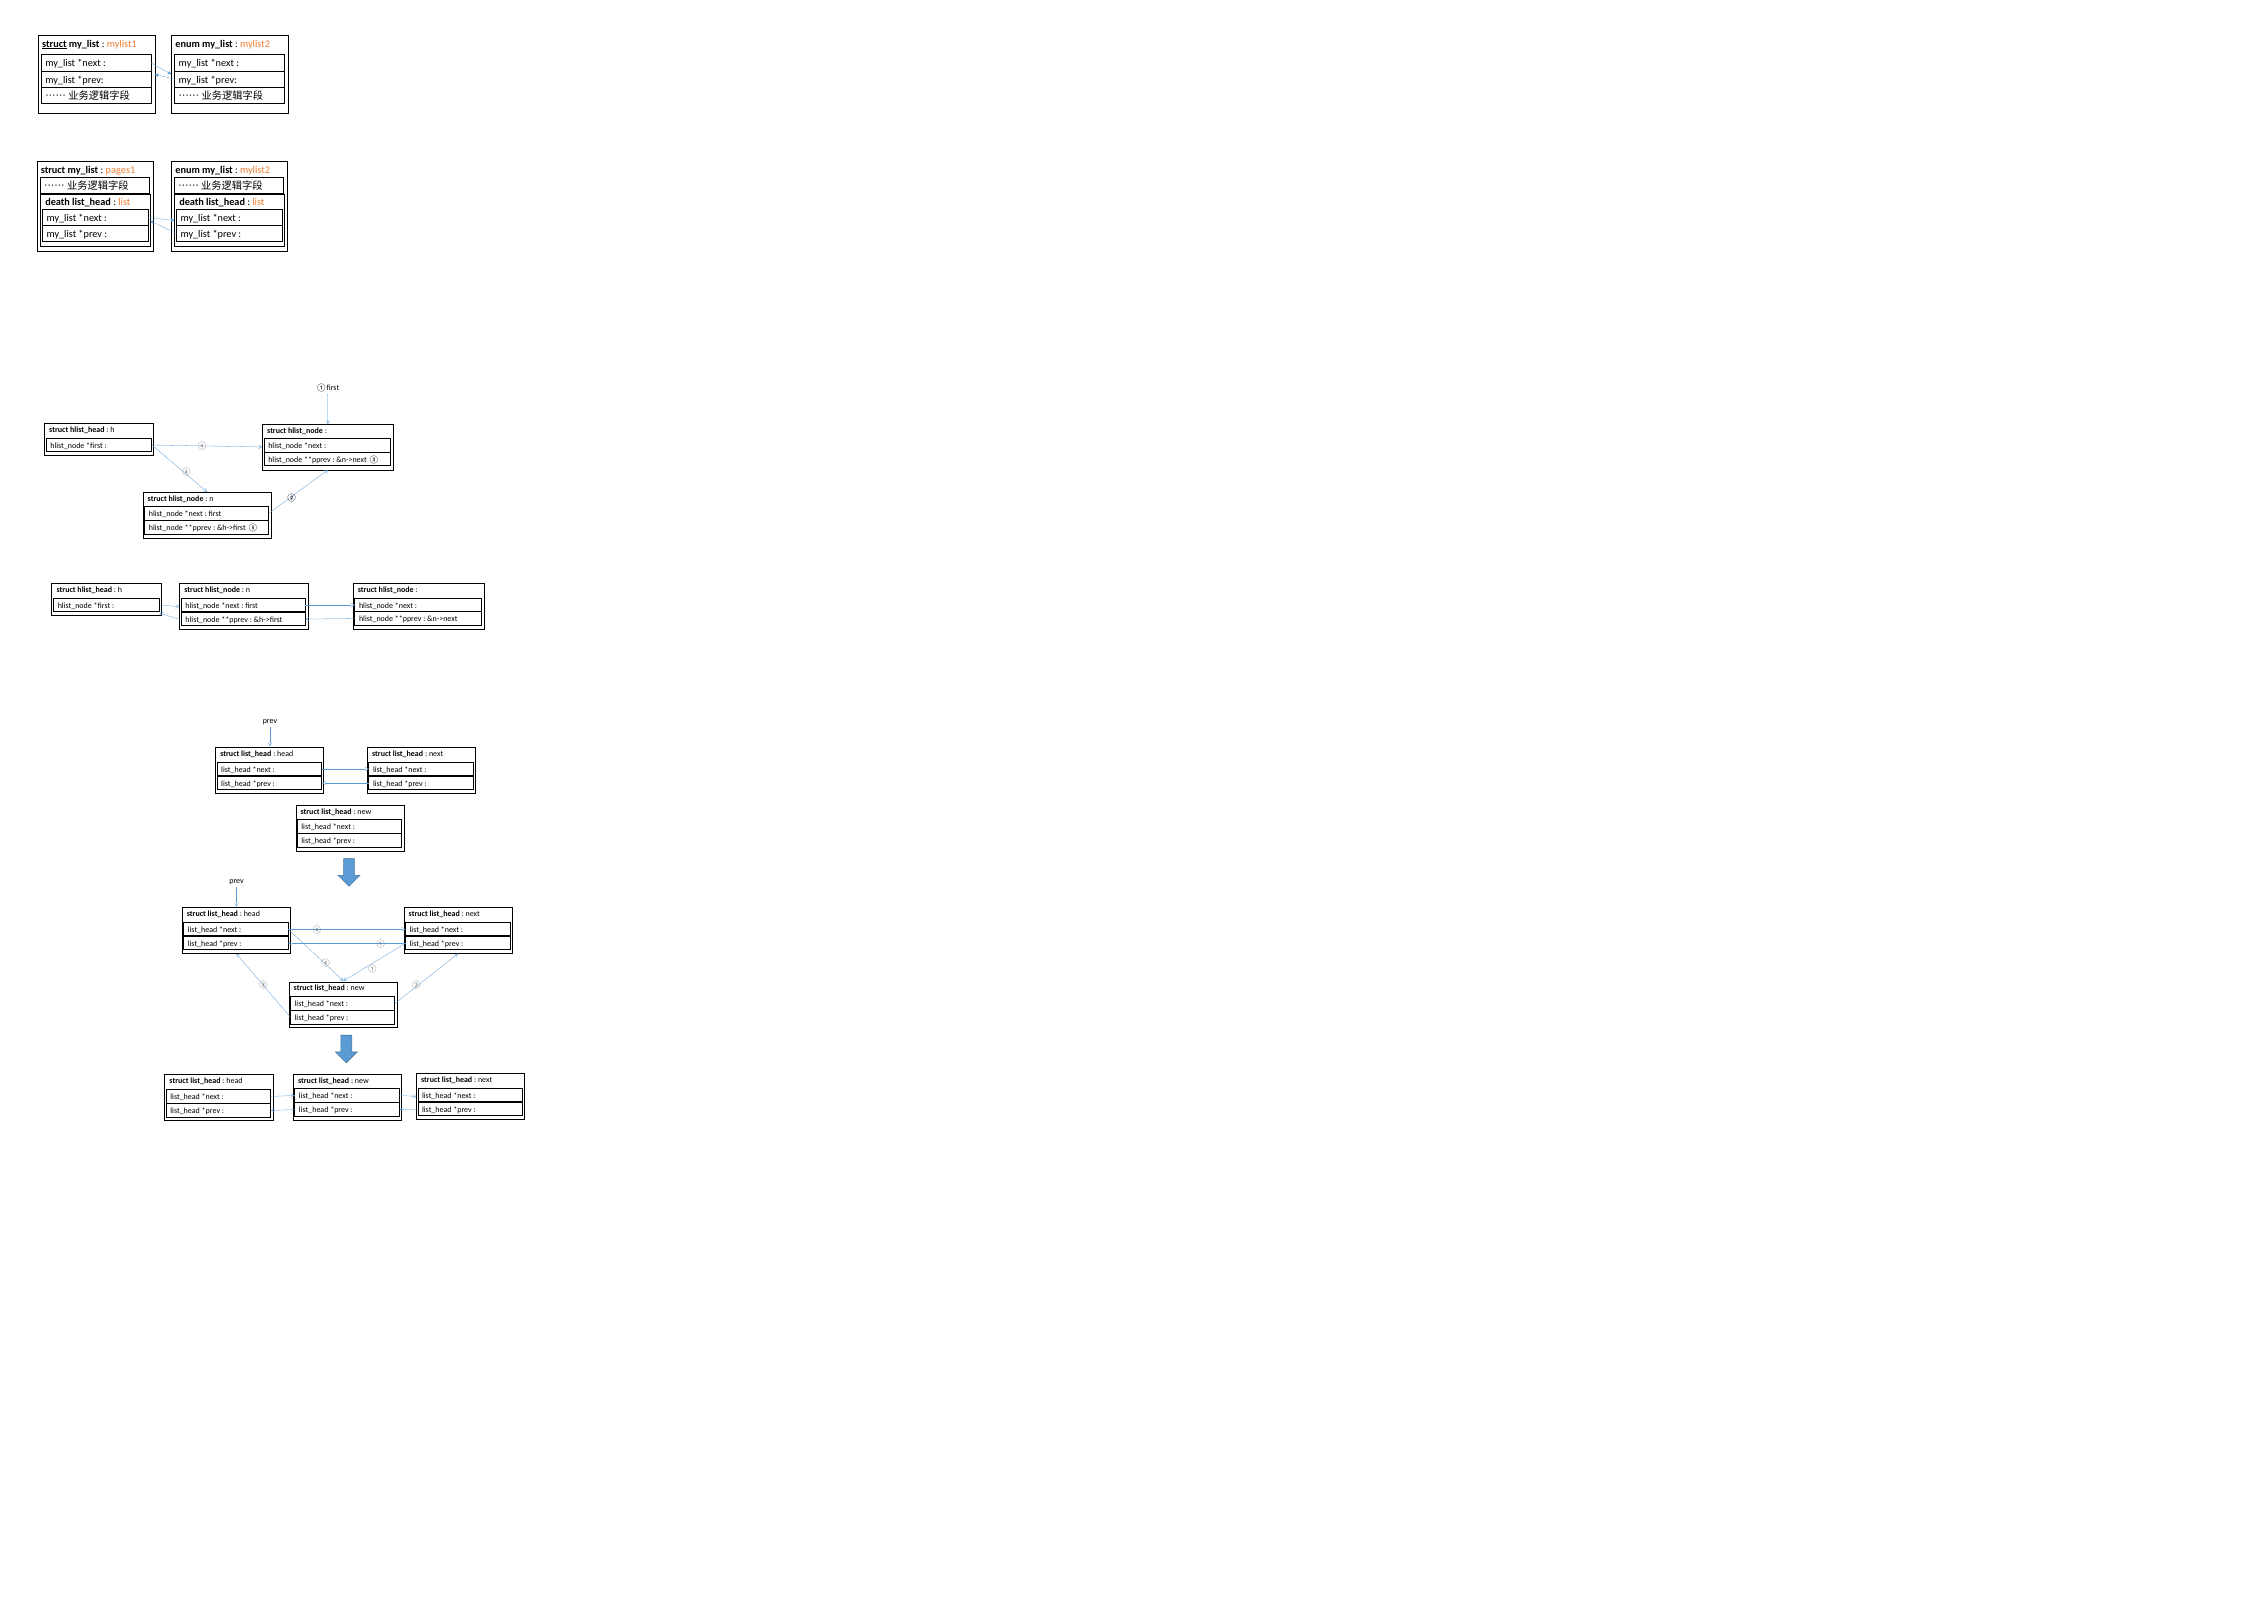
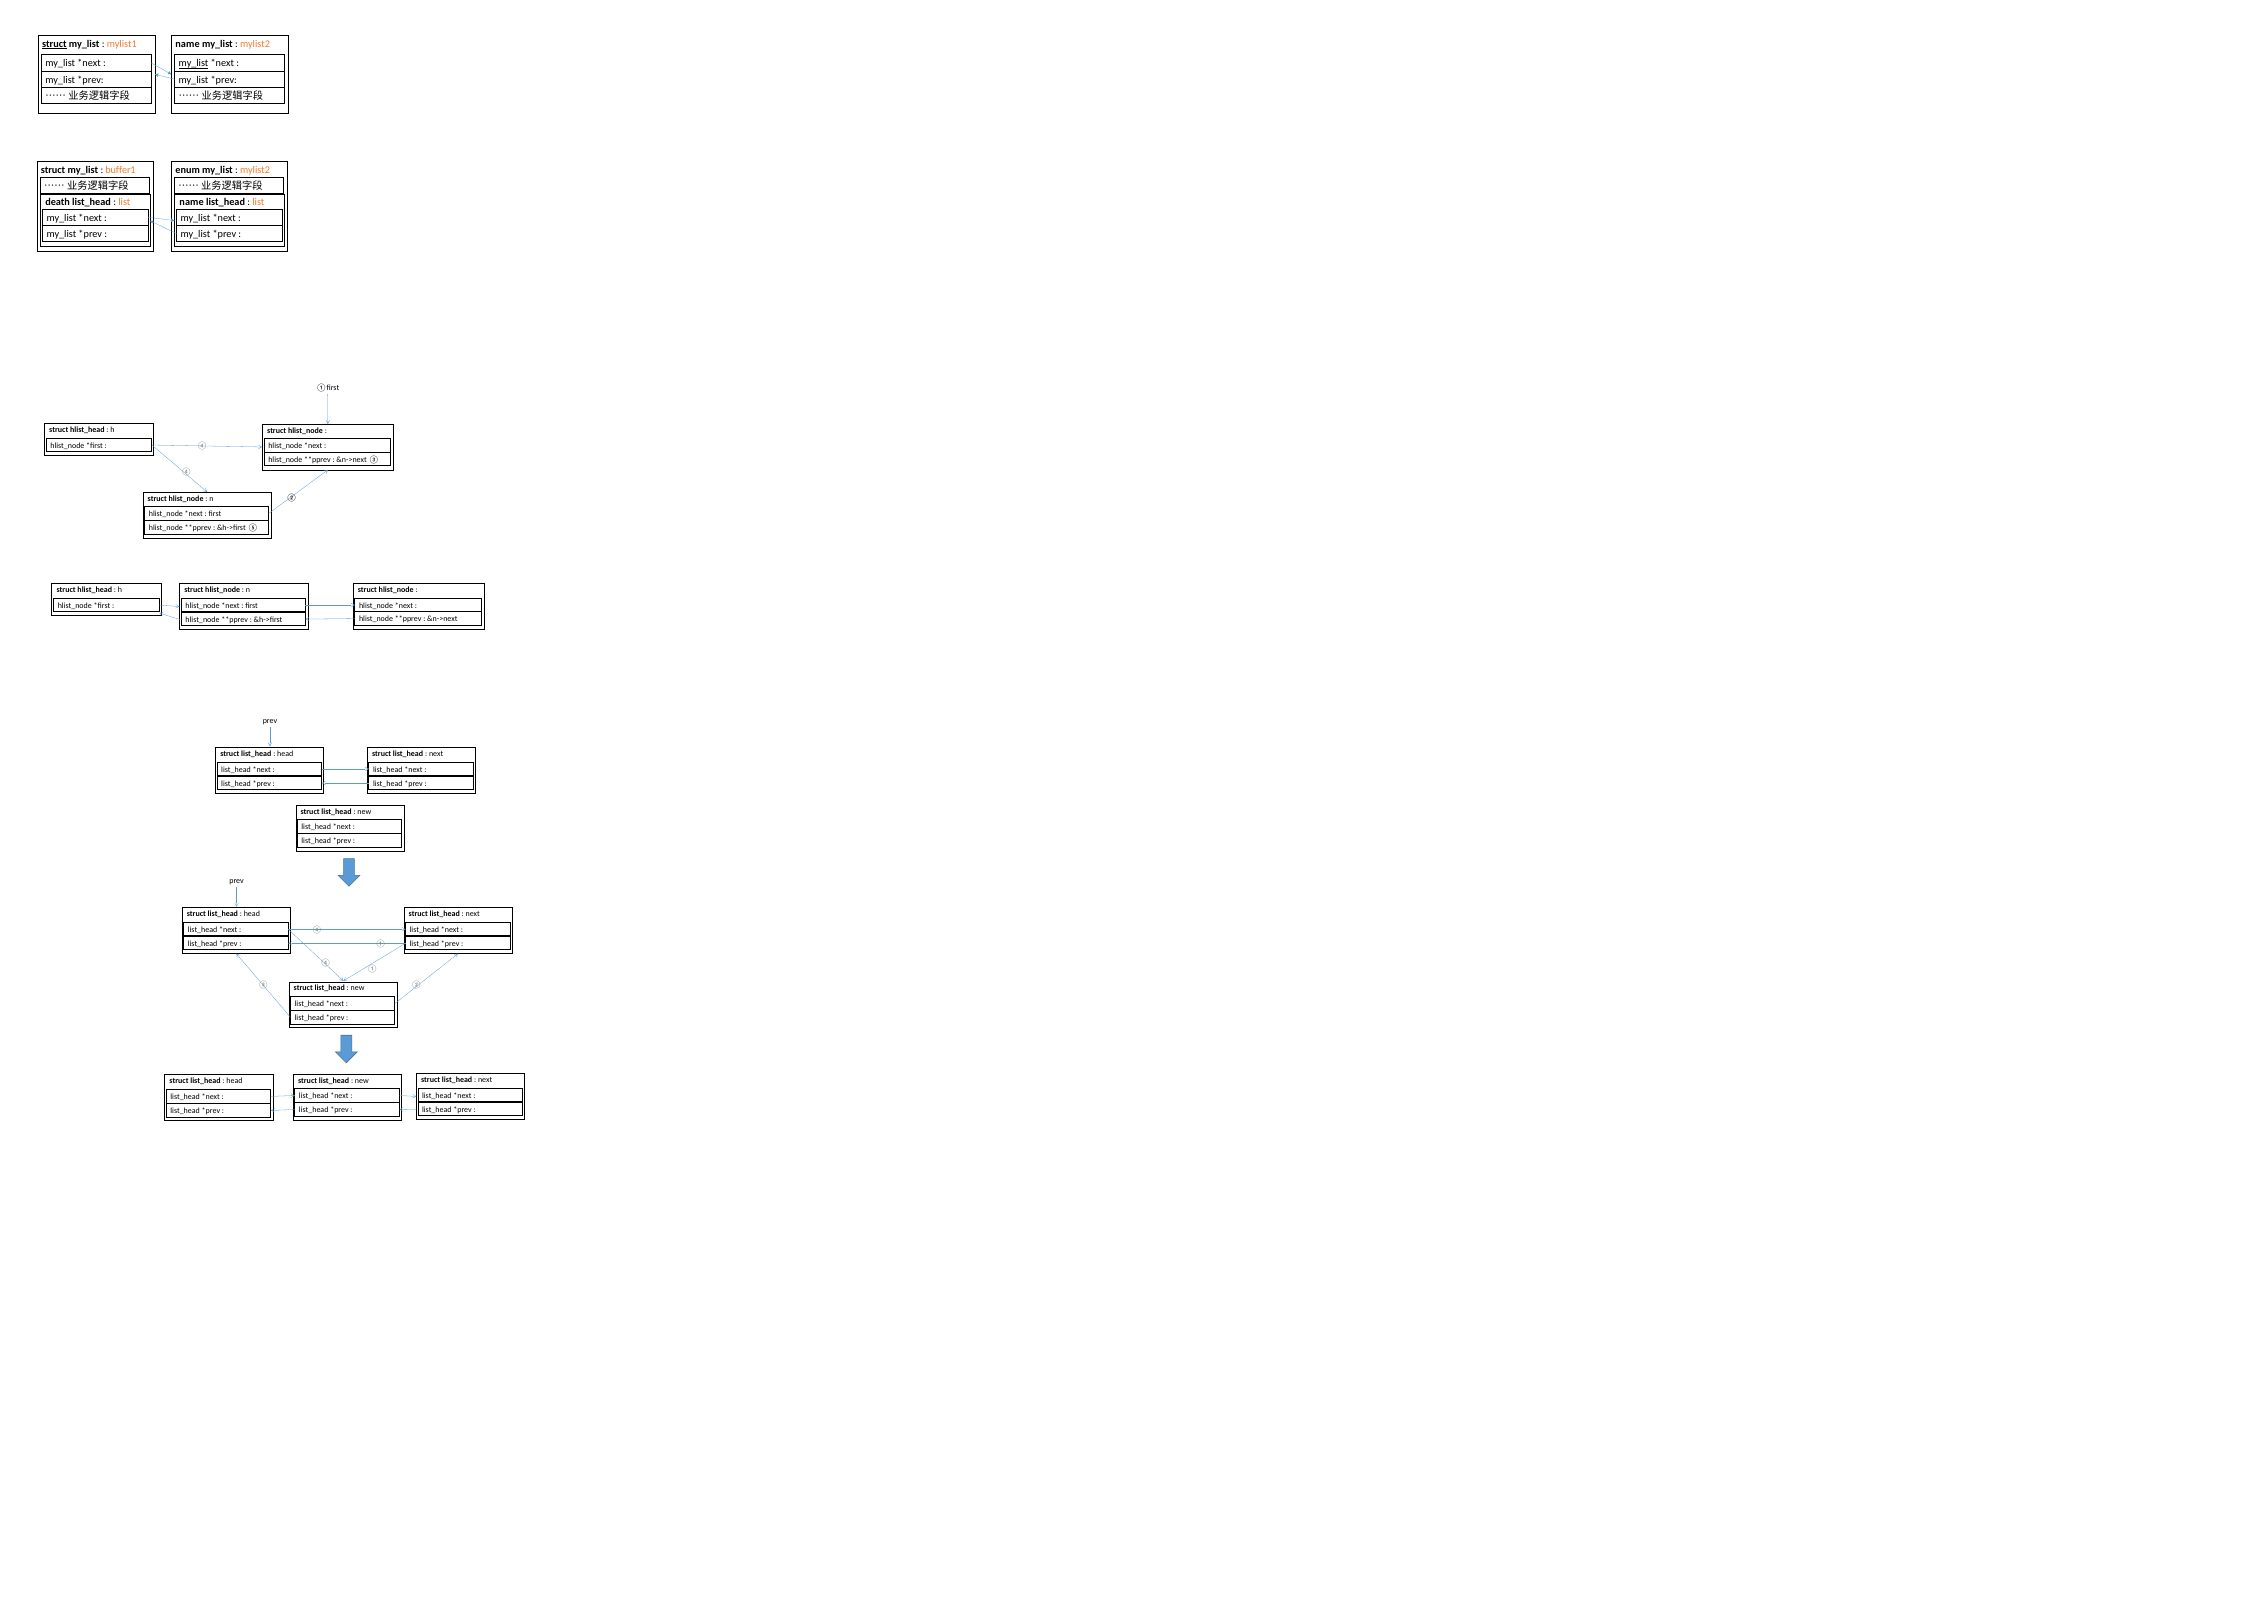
enum: enum -> name (188, 44)
my_list underline: none -> present (194, 64)
pages1: pages1 -> buffer1 (121, 170)
death: death -> name (192, 202)
